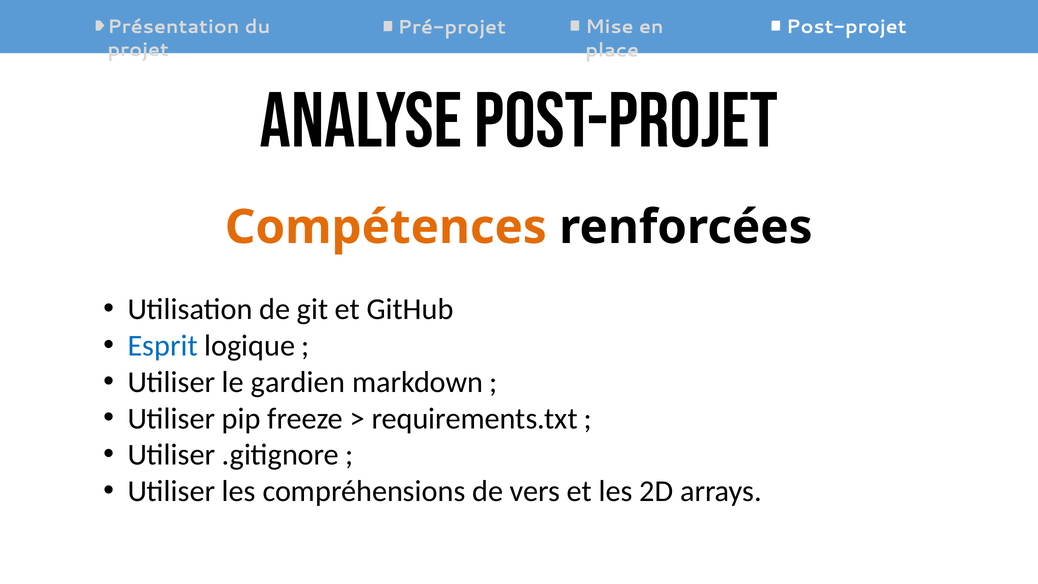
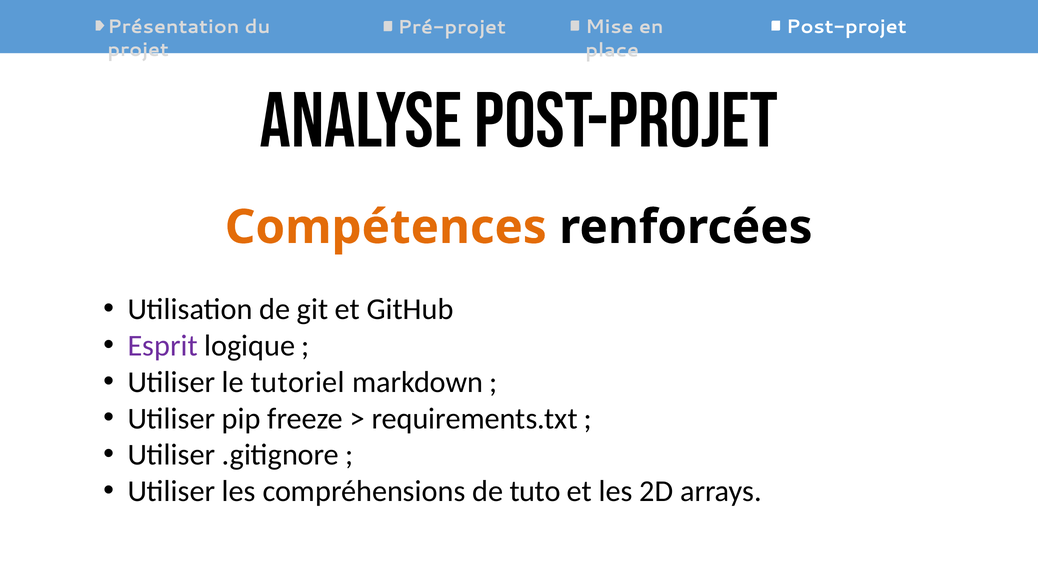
Esprit colour: blue -> purple (163, 346)
gardien: gardien -> tutoriel (298, 382)
vers: vers -> tuto (535, 491)
